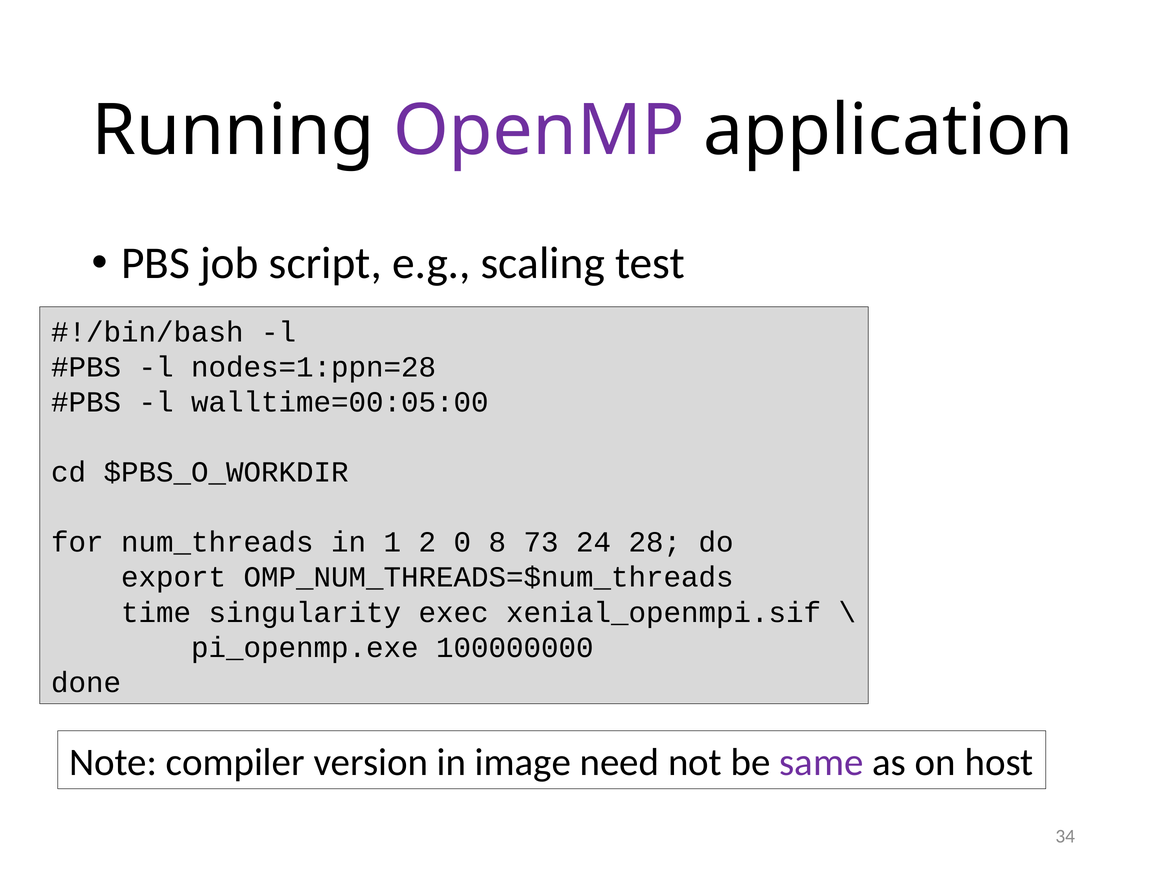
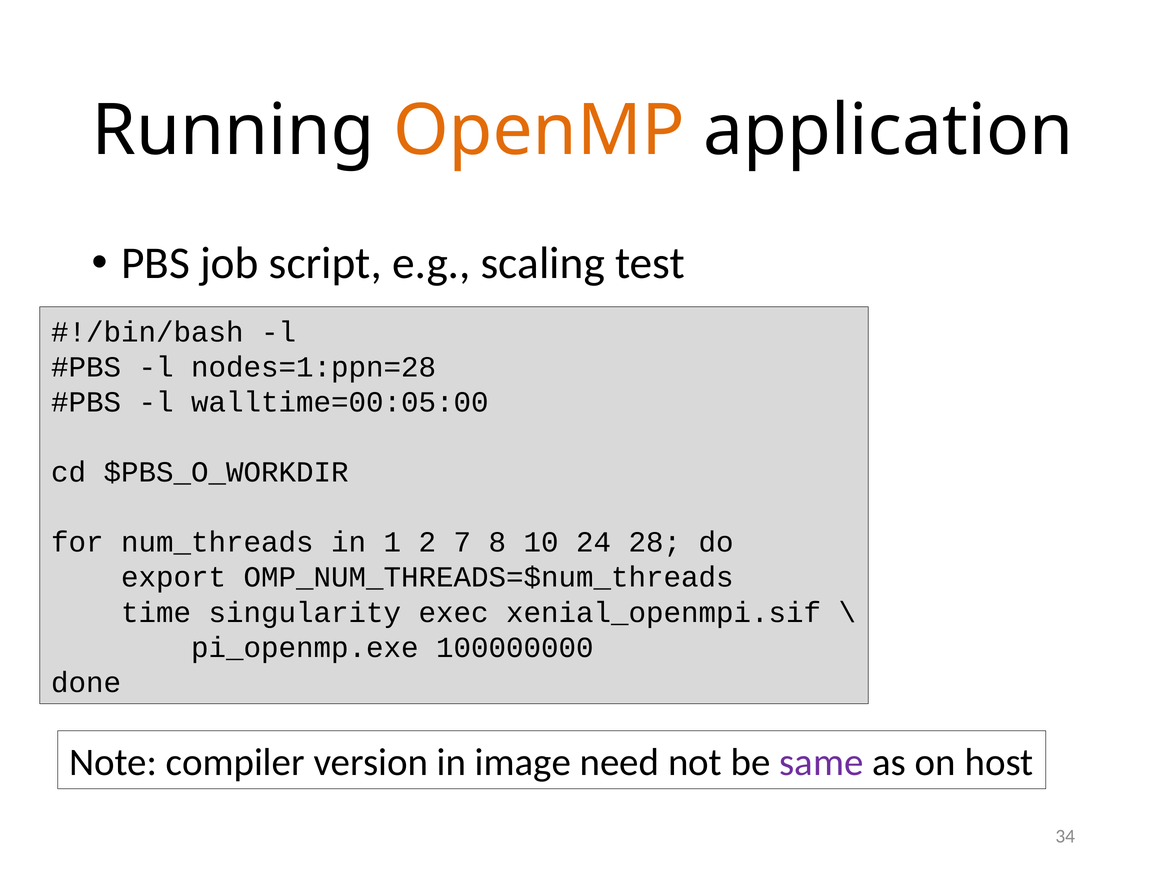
OpenMP colour: purple -> orange (539, 131)
0: 0 -> 7 (463, 542)
73: 73 -> 10 (541, 542)
